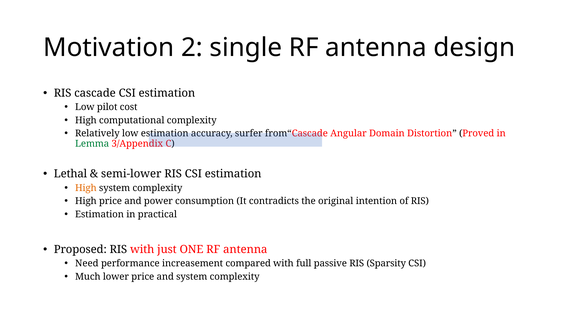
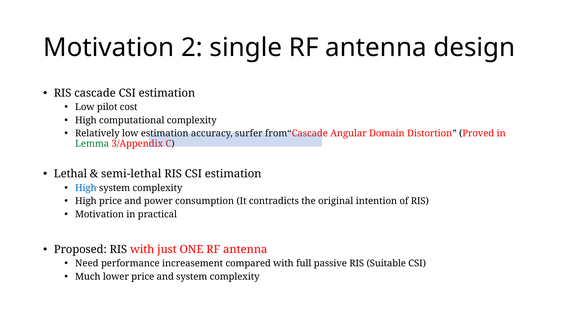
semi-lower: semi-lower -> semi-lethal (131, 174)
High colour: orange -> blue (86, 188)
Estimation: Estimation -> Motivation (100, 214)
Sparsity: Sparsity -> Suitable (386, 263)
